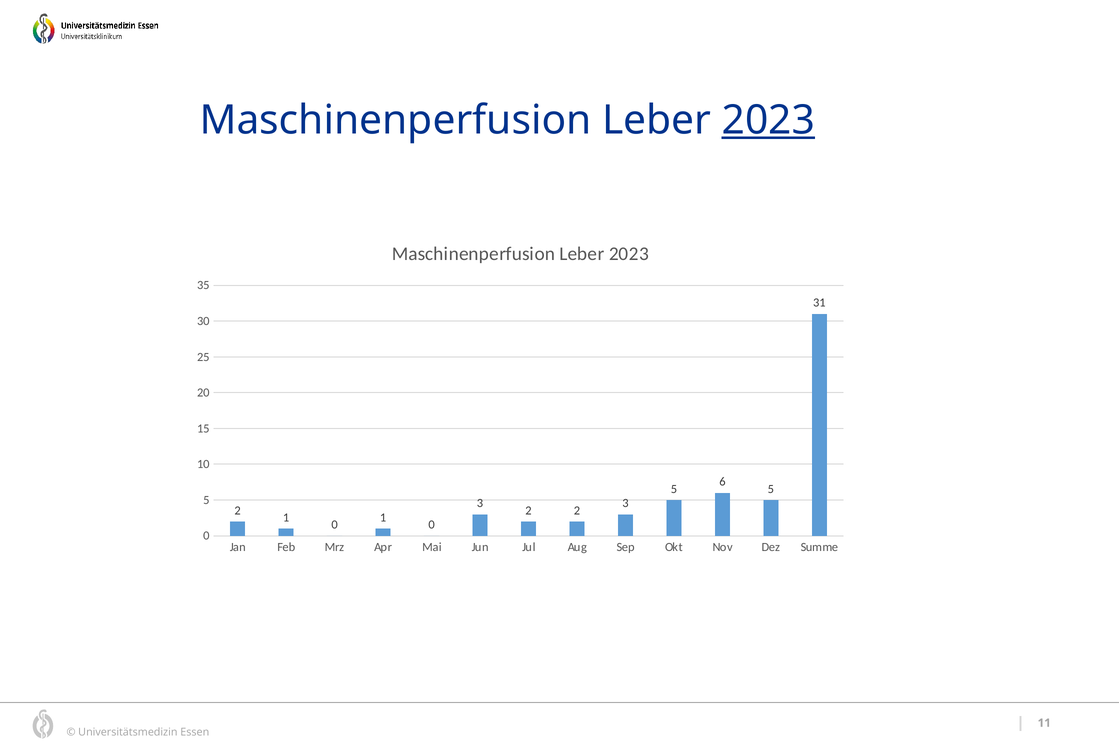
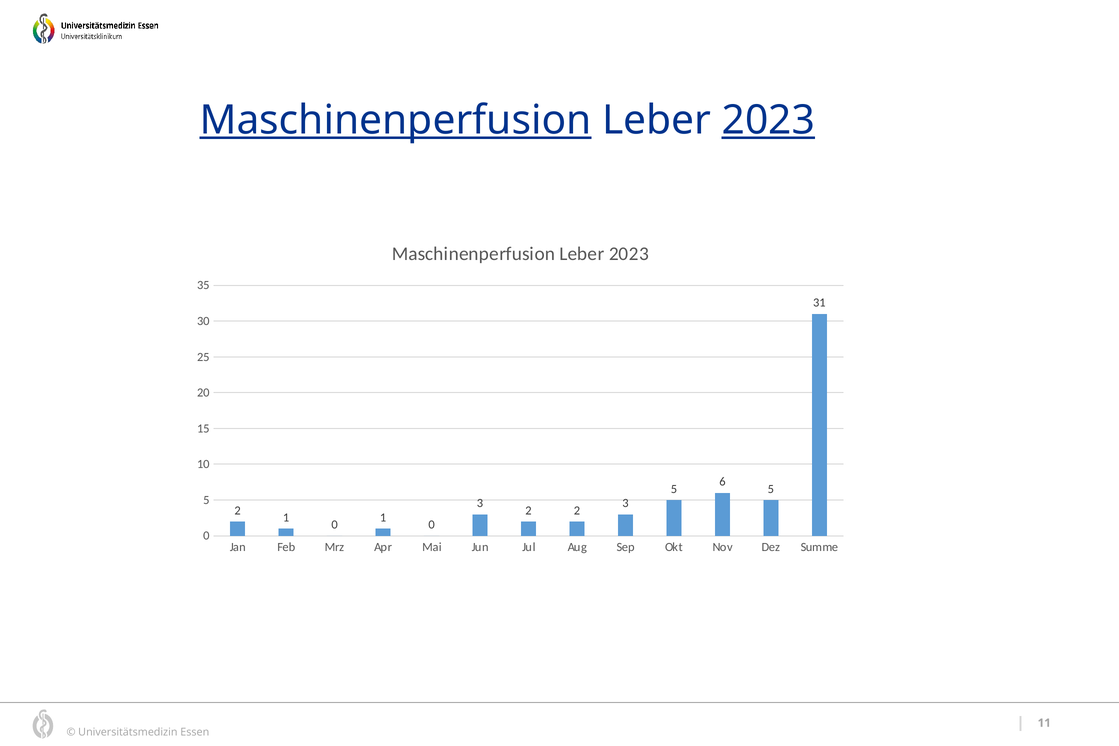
Maschinenperfusion underline: none -> present (395, 120)
